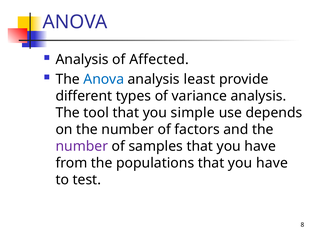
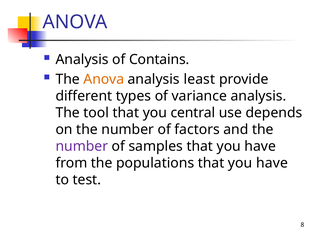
Affected: Affected -> Contains (159, 59)
Anova colour: blue -> orange (104, 79)
simple: simple -> central (193, 112)
